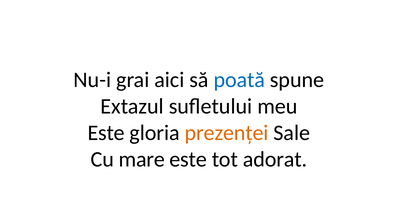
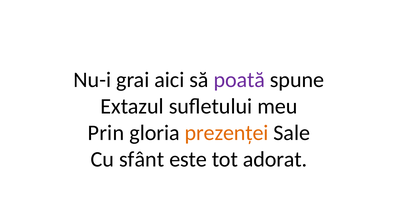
poată colour: blue -> purple (239, 80)
Este: Este -> Prin (106, 133)
mare: mare -> sfânt (142, 159)
